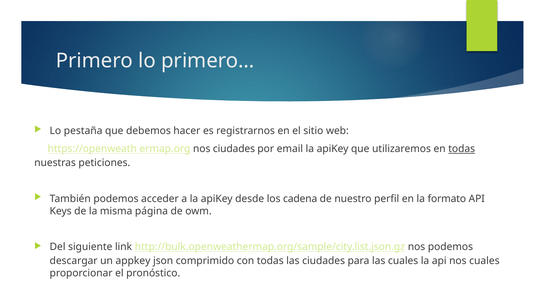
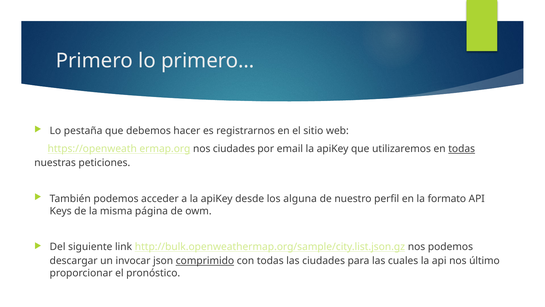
cadena: cadena -> alguna (300, 198)
appkey: appkey -> invocar (133, 260)
comprimido underline: none -> present (205, 260)
nos cuales: cuales -> último (484, 260)
